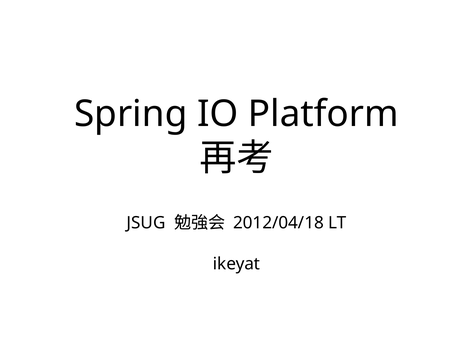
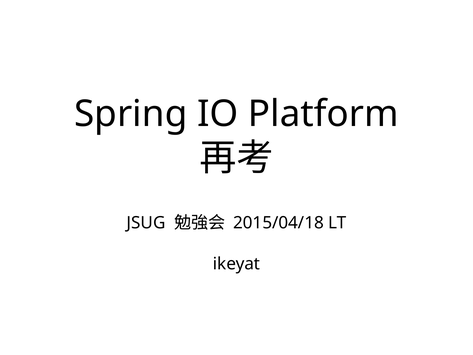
2012/04/18: 2012/04/18 -> 2015/04/18 (278, 223)
